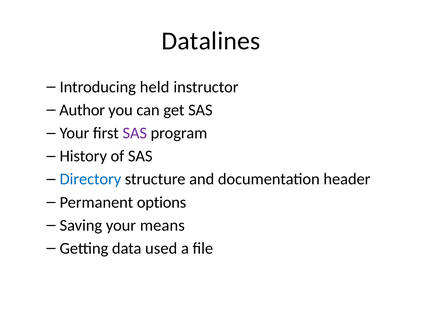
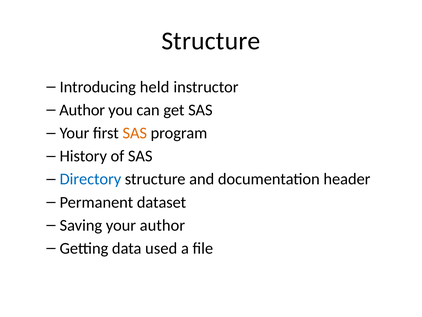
Datalines: Datalines -> Structure (211, 41)
SAS colour: purple -> orange (135, 133)
options: options -> dataset (162, 202)
your means: means -> author (162, 225)
